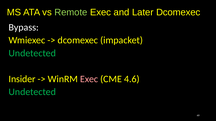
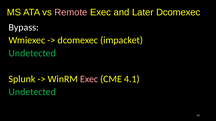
Remote colour: light green -> pink (71, 12)
Insider: Insider -> Splunk (22, 79)
4.6: 4.6 -> 4.1 (132, 79)
